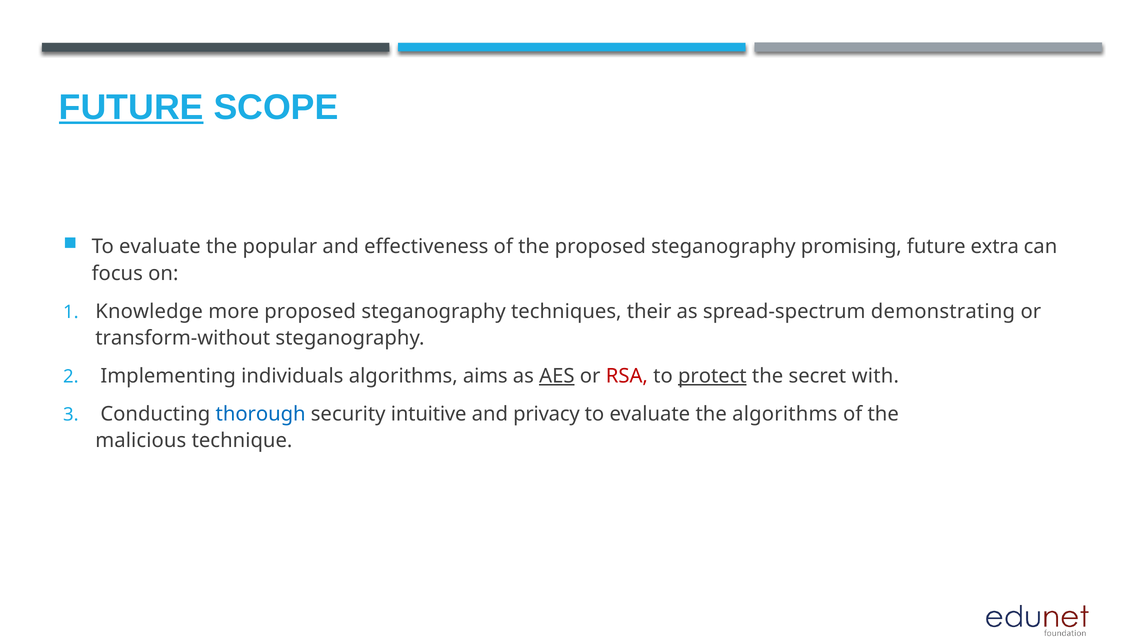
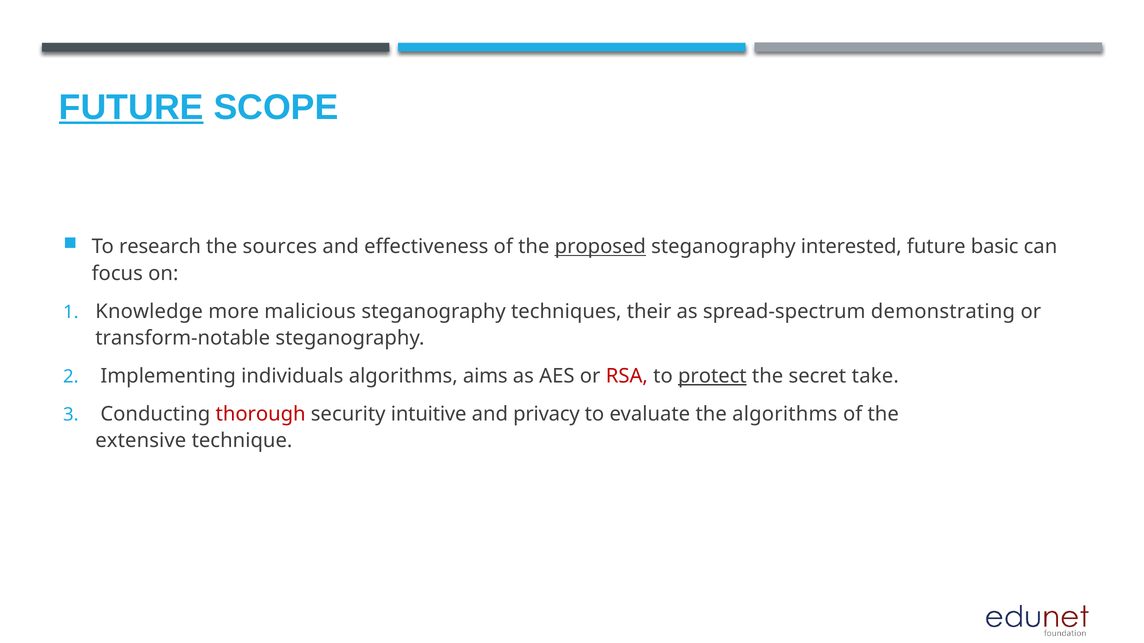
evaluate: evaluate -> research (160, 247)
popular: popular -> sources (280, 247)
proposed underline: none -> present (600, 247)
promising: promising -> interested (851, 247)
extra: extra -> basic (995, 247)
more proposed: proposed -> malicious (310, 312)
transform-without: transform-without -> transform-notable (183, 338)
AES underline: present -> none (557, 376)
with: with -> take (875, 376)
thorough colour: blue -> red (261, 414)
malicious: malicious -> extensive (141, 441)
